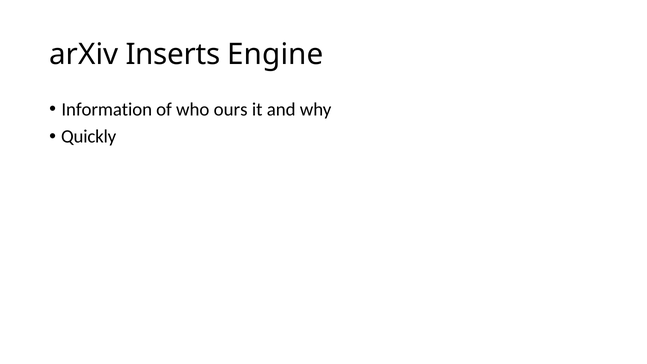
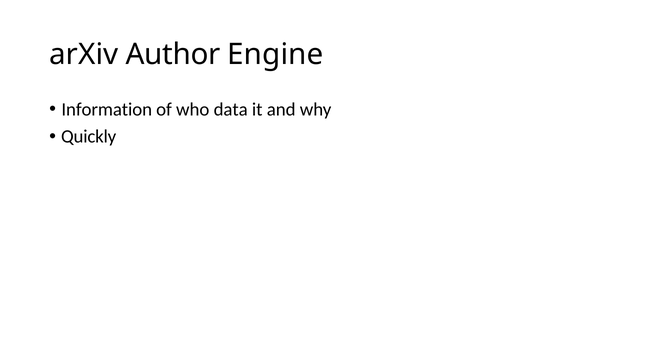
Inserts: Inserts -> Author (173, 54)
ours: ours -> data (231, 109)
